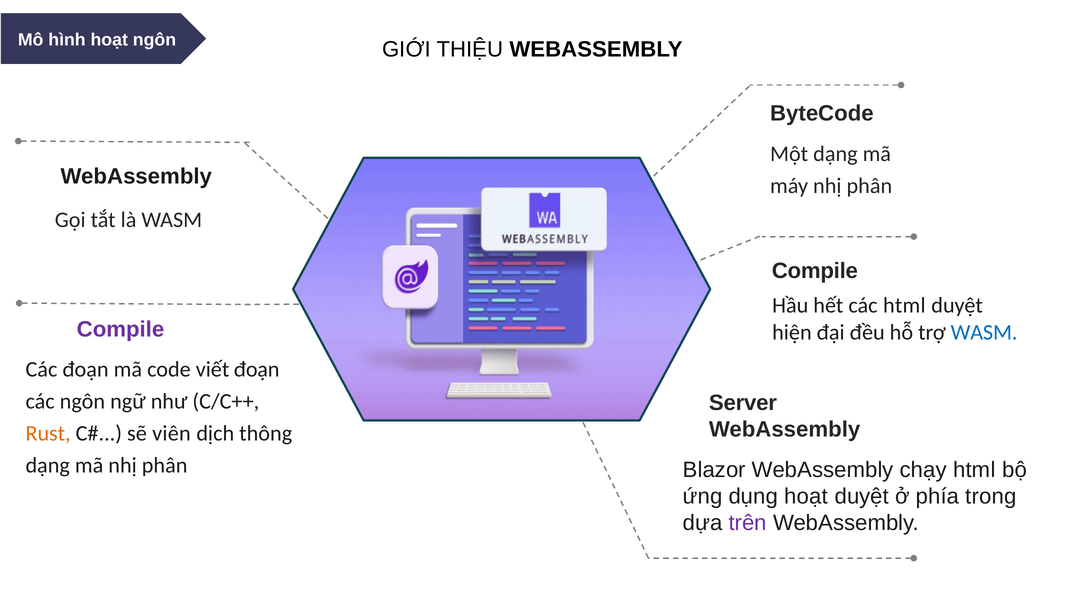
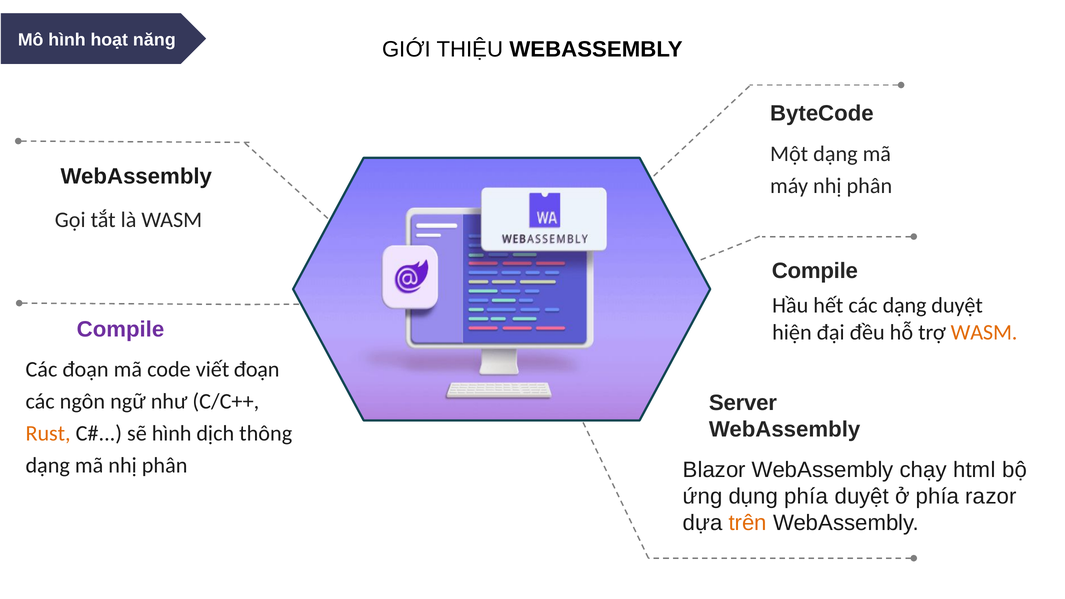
hoạt ngôn: ngôn -> năng (154, 40)
các html: html -> dạng (905, 306)
WASM colour: blue -> orange (984, 332)
sẽ viên: viên -> hình (172, 433)
dụng hoạt: hoạt -> phía (806, 496)
trong: trong -> razor (991, 496)
trên colour: purple -> orange (748, 523)
